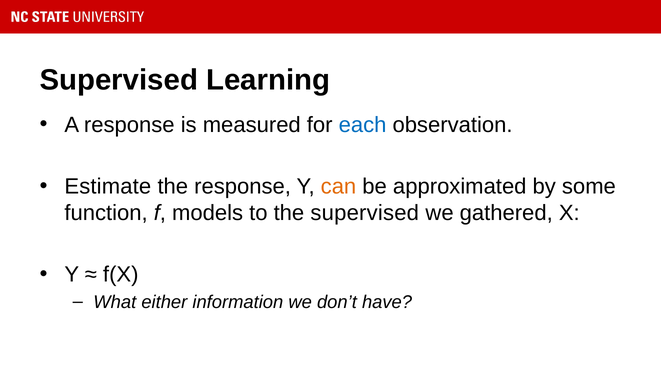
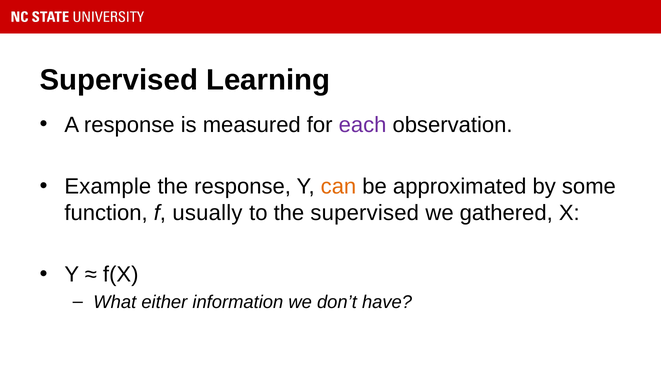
each colour: blue -> purple (363, 125)
Estimate: Estimate -> Example (108, 186)
models: models -> usually (207, 213)
